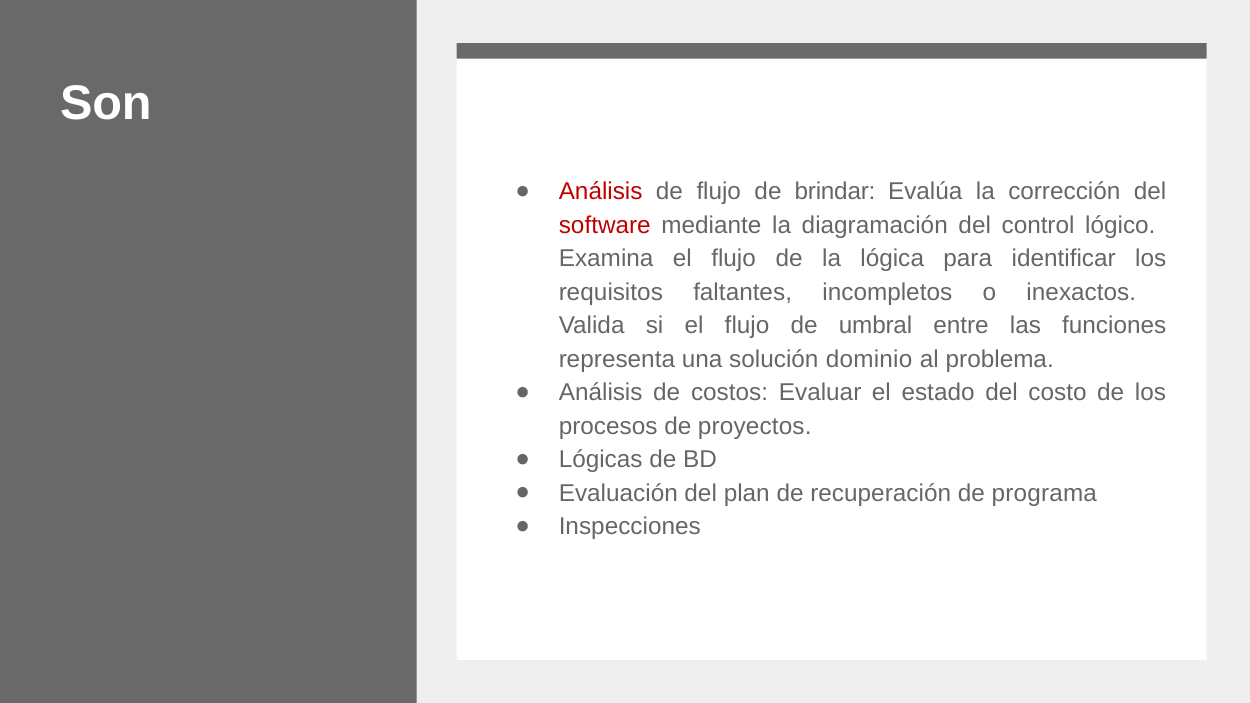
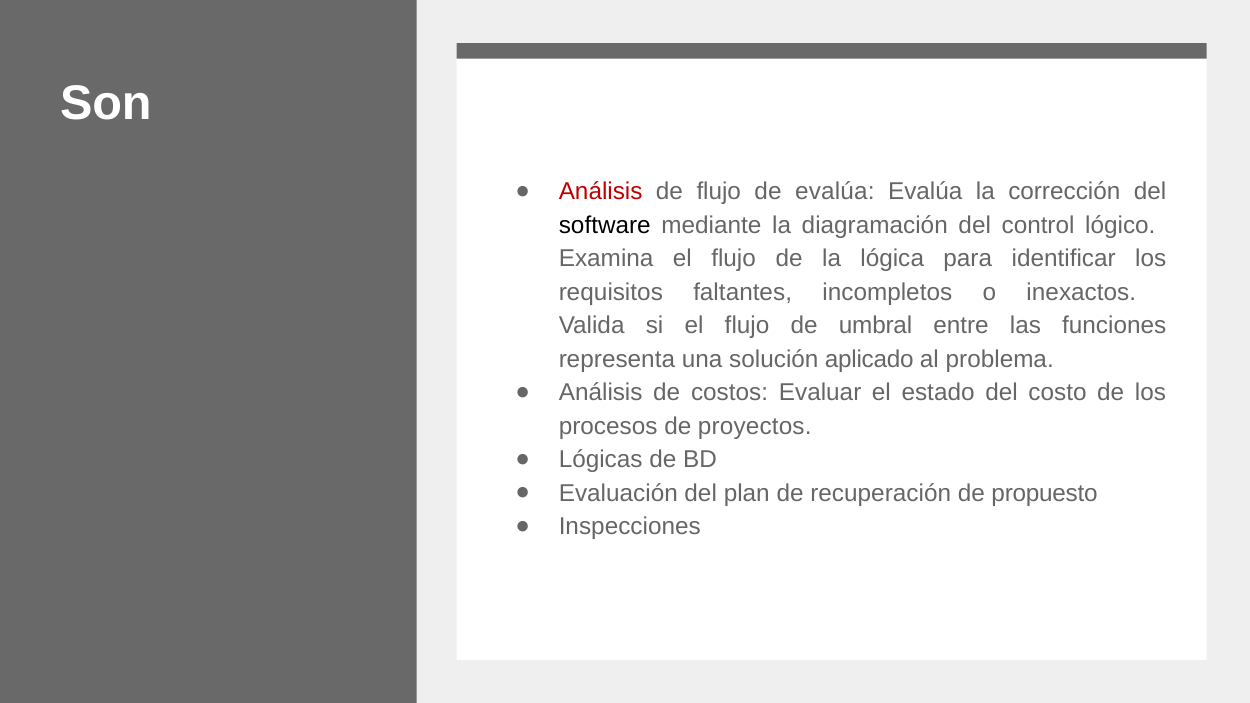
de brindar: brindar -> evalúa (835, 192)
software colour: red -> black (605, 225)
dominio: dominio -> aplicado (869, 359)
programa: programa -> propuesto (1045, 493)
